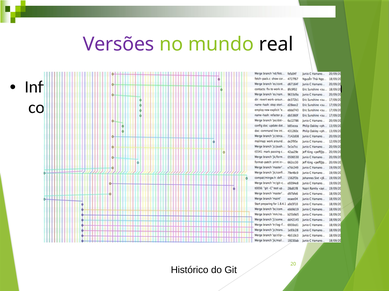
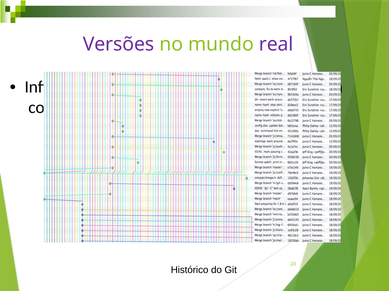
real colour: black -> purple (276, 44)
